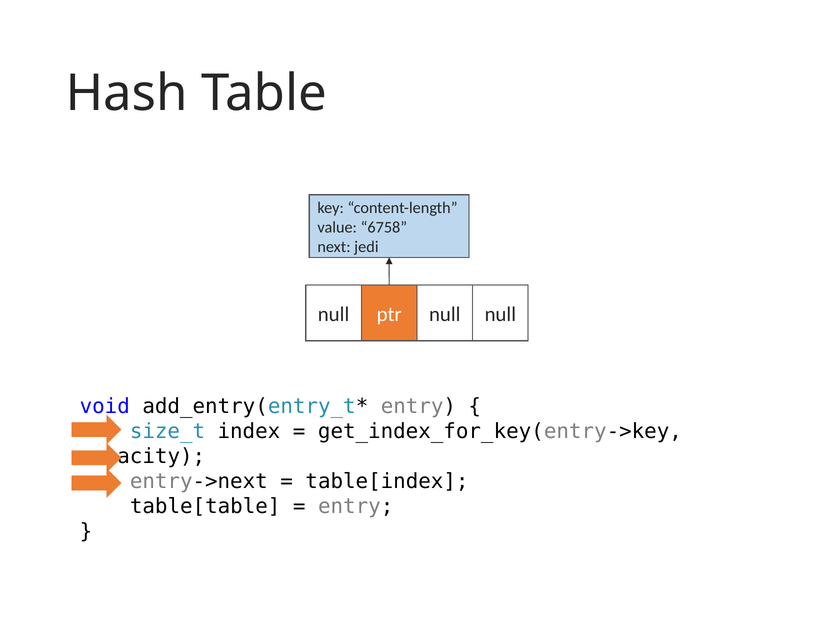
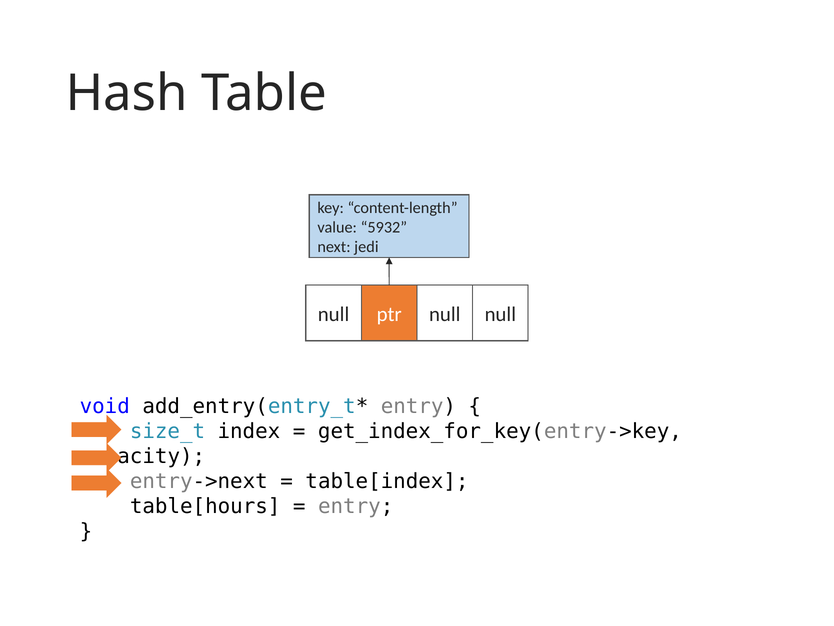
6758: 6758 -> 5932 (384, 227)
table[table: table[table -> table[hours (205, 506)
